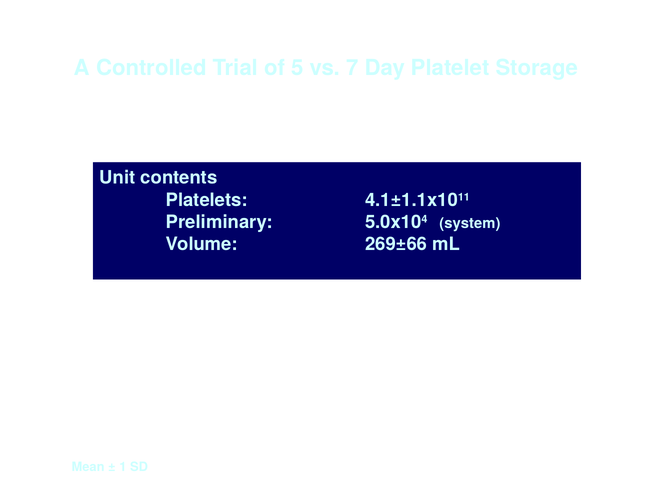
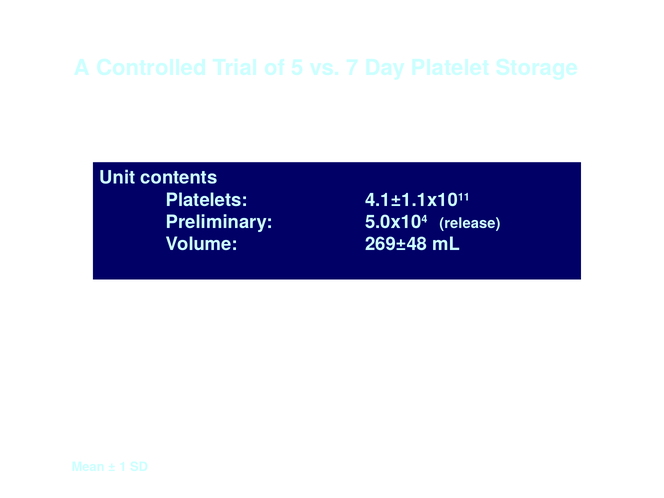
system: system -> release (470, 223)
269±66: 269±66 -> 269±48 (396, 244)
